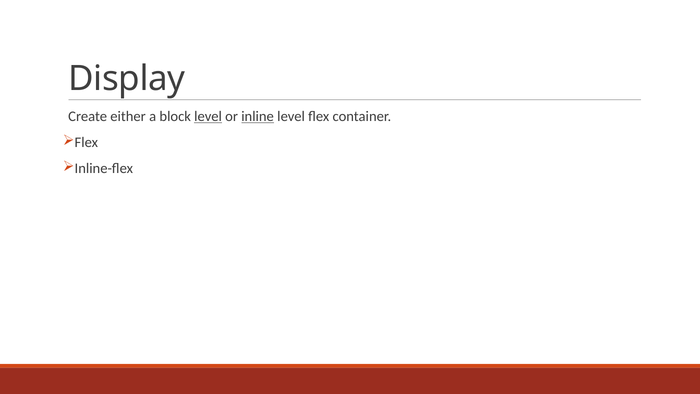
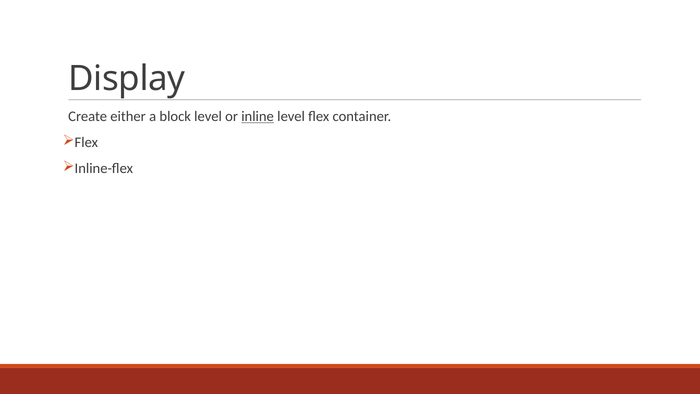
level underline: present -> none (208, 116)
